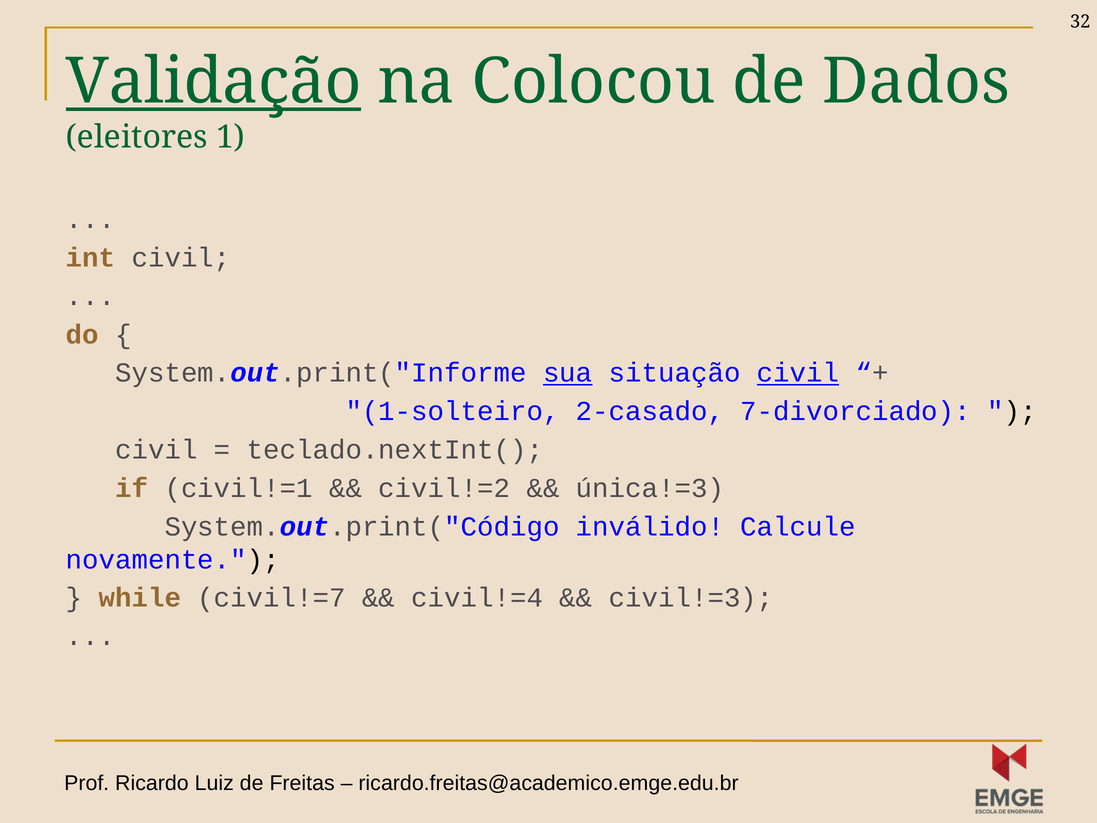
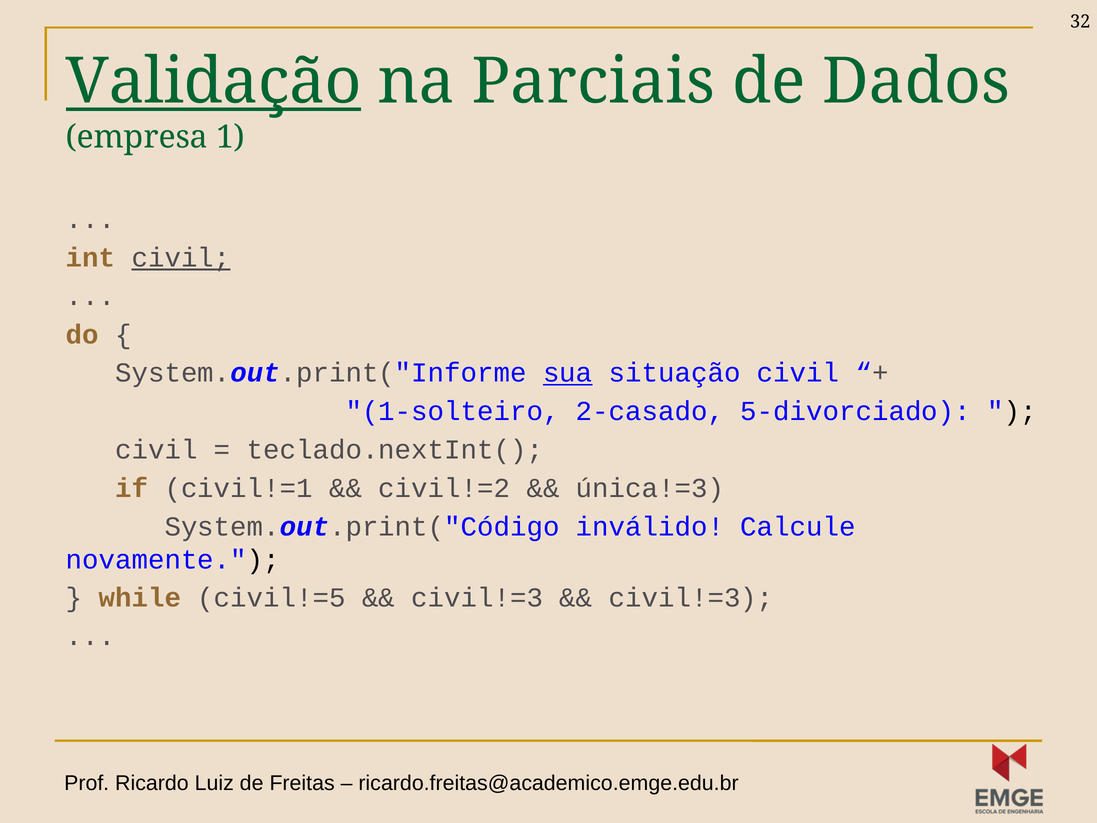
Colocou: Colocou -> Parciais (593, 82)
eleitores: eleitores -> empresa (137, 137)
civil underline: none -> present (181, 258)
civil underline: present -> none (798, 373)
7-divorciado: 7-divorciado -> 5-divorciado (856, 411)
civil!=7: civil!=7 -> civil!=5 (272, 598)
civil!=4: civil!=4 -> civil!=3 (477, 598)
